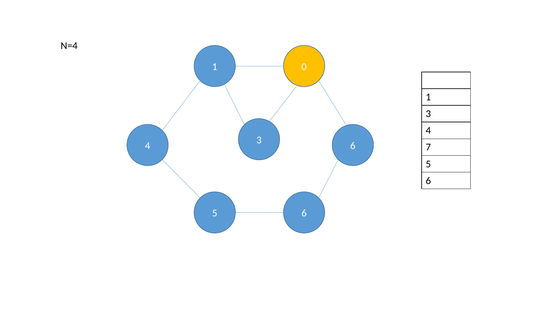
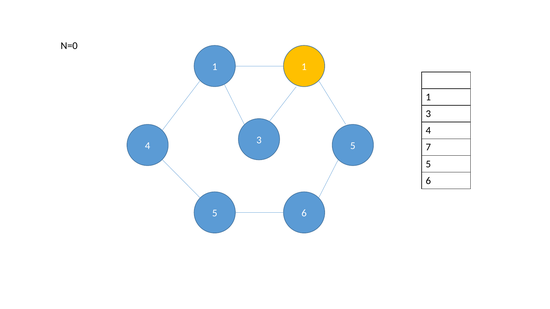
N=4: N=4 -> N=0 (69, 46)
1 0: 0 -> 1 (304, 67)
4 6: 6 -> 5 (353, 146)
